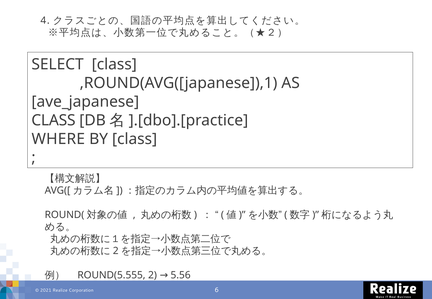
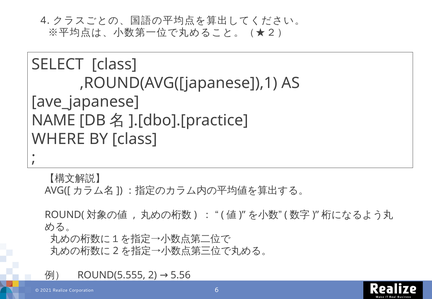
CLASS: CLASS -> NAME (53, 120)
